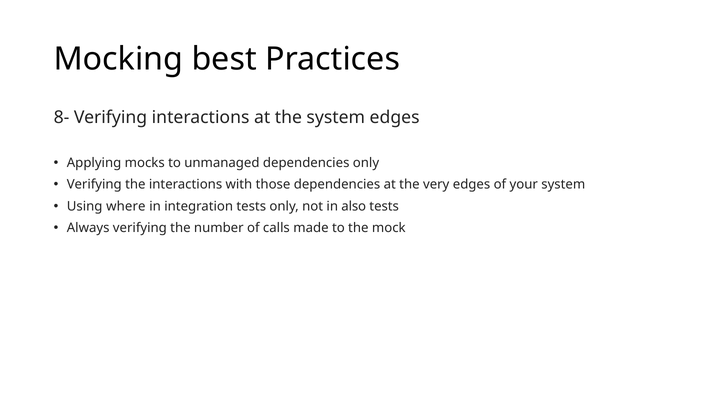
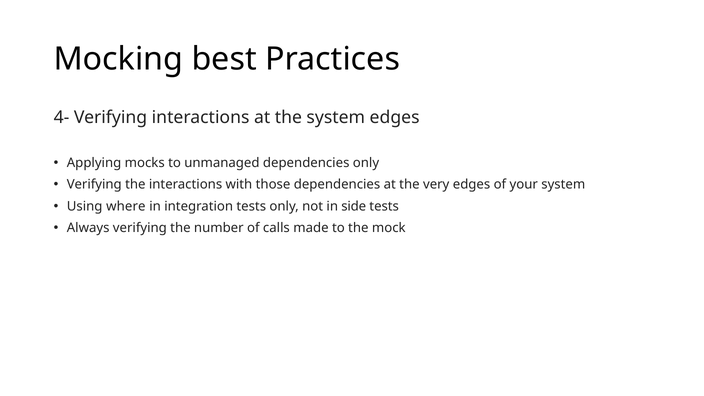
8-: 8- -> 4- (62, 117)
also: also -> side (354, 206)
